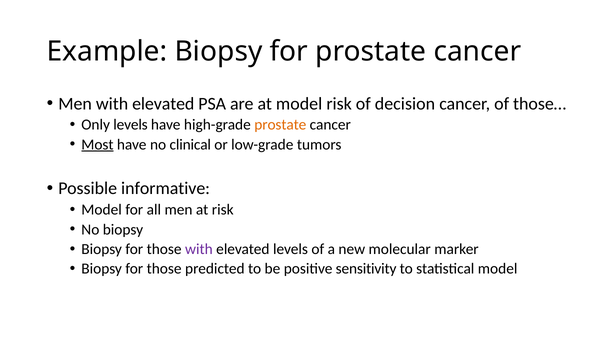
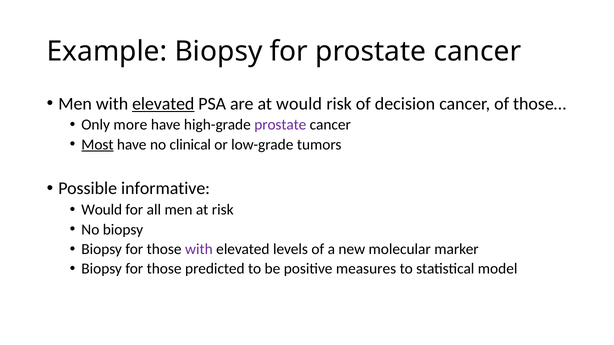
elevated underline: none -> present (163, 104)
at model: model -> would (299, 104)
Only levels: levels -> more (130, 125)
prostate colour: orange -> purple (280, 125)
Model: Model -> Would (102, 210)
sensitivity: sensitivity -> measures (366, 269)
